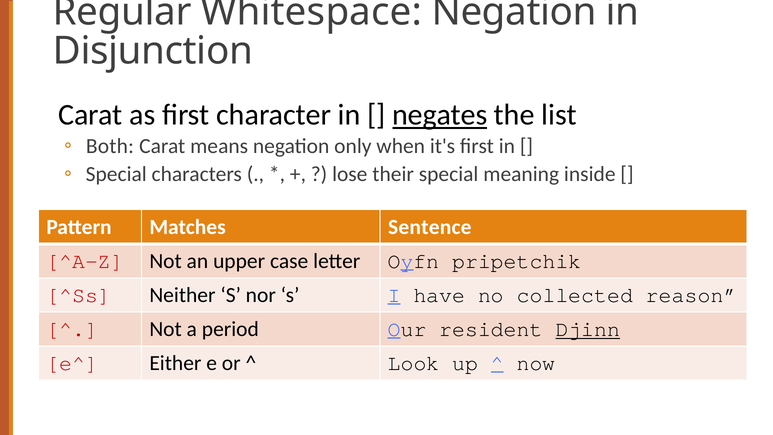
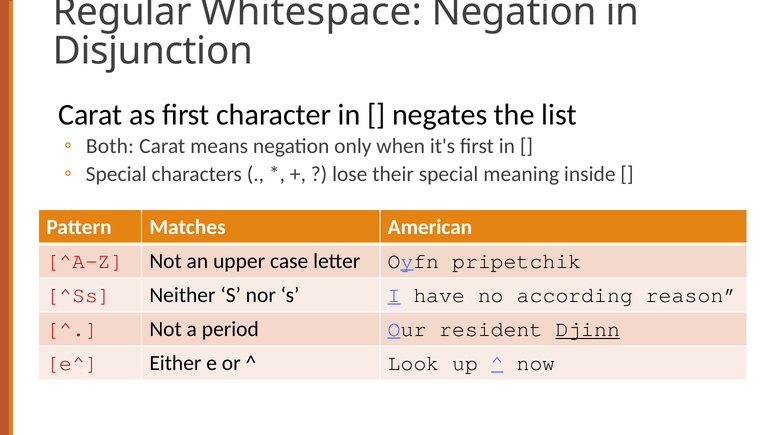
negates underline: present -> none (440, 115)
Sentence: Sentence -> American (430, 227)
collected: collected -> according (575, 295)
